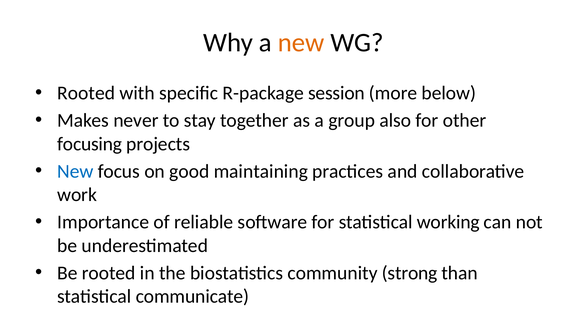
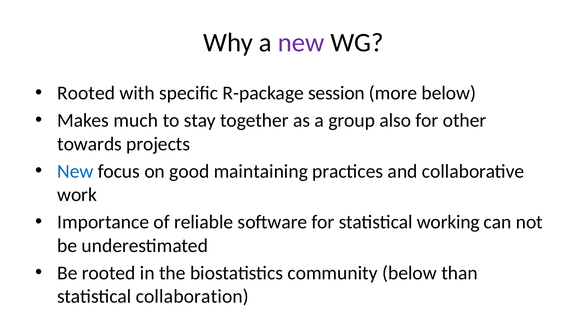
new colour: orange -> purple (301, 43)
never: never -> much (136, 120)
focusing: focusing -> towards (90, 144)
community strong: strong -> below (410, 273)
communicate: communicate -> collaboration (192, 297)
